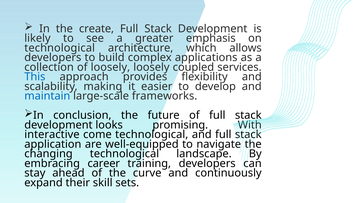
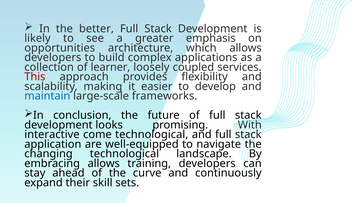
create: create -> better (96, 29)
technological: technological -> opportunities (60, 48)
of loosely: loosely -> learner (110, 67)
This colour: blue -> red (35, 77)
embracing career: career -> allows (104, 163)
